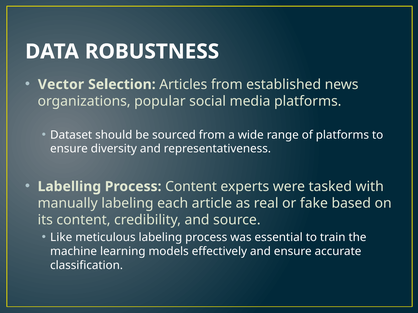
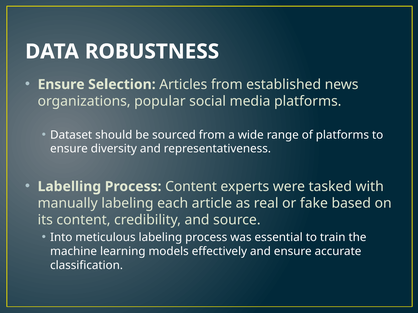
Vector: Vector -> Ensure (61, 85)
Like: Like -> Into (61, 238)
